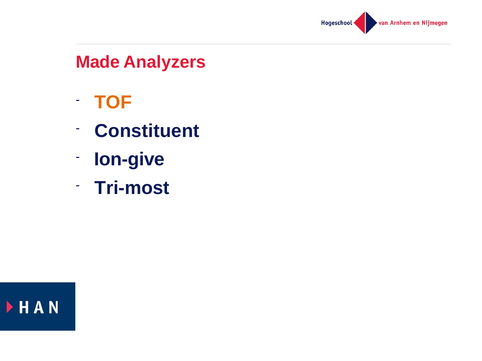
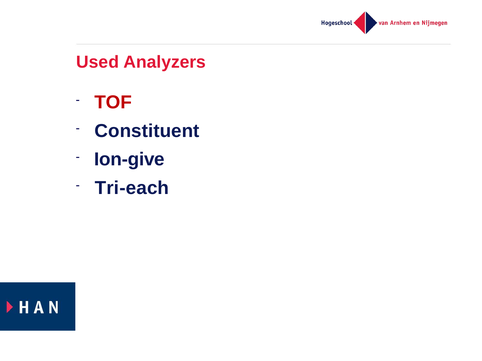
Made: Made -> Used (98, 62)
TOF colour: orange -> red (113, 103)
Tri-most: Tri-most -> Tri-each (132, 188)
